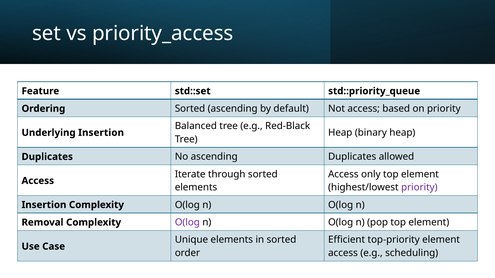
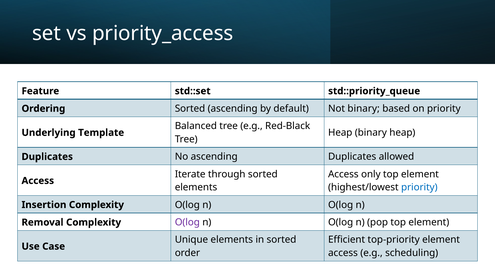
Not access: access -> binary (364, 109)
Underlying Insertion: Insertion -> Template (101, 133)
priority colour: purple -> blue (419, 188)
